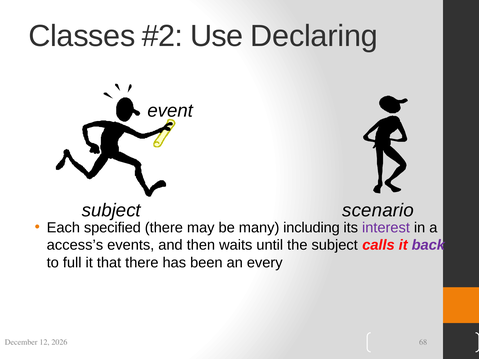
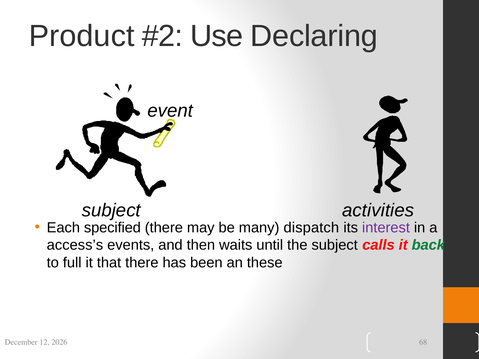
Classes: Classes -> Product (82, 36)
scenario: scenario -> activities (378, 210)
including: including -> dispatch (311, 228)
back colour: purple -> green (428, 245)
every: every -> these (265, 263)
